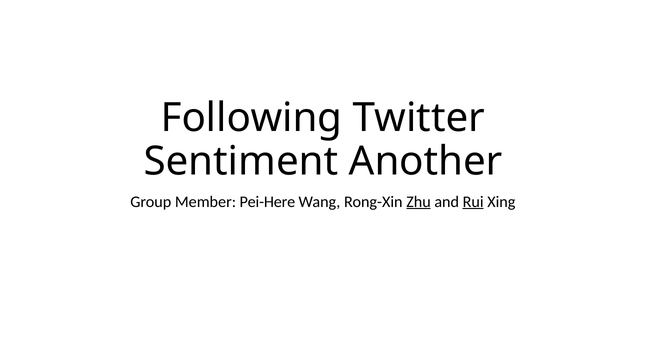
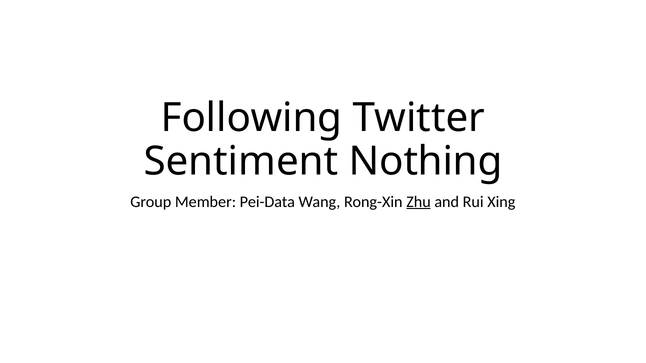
Another: Another -> Nothing (426, 161)
Pei-Here: Pei-Here -> Pei-Data (267, 202)
Rui underline: present -> none (473, 202)
